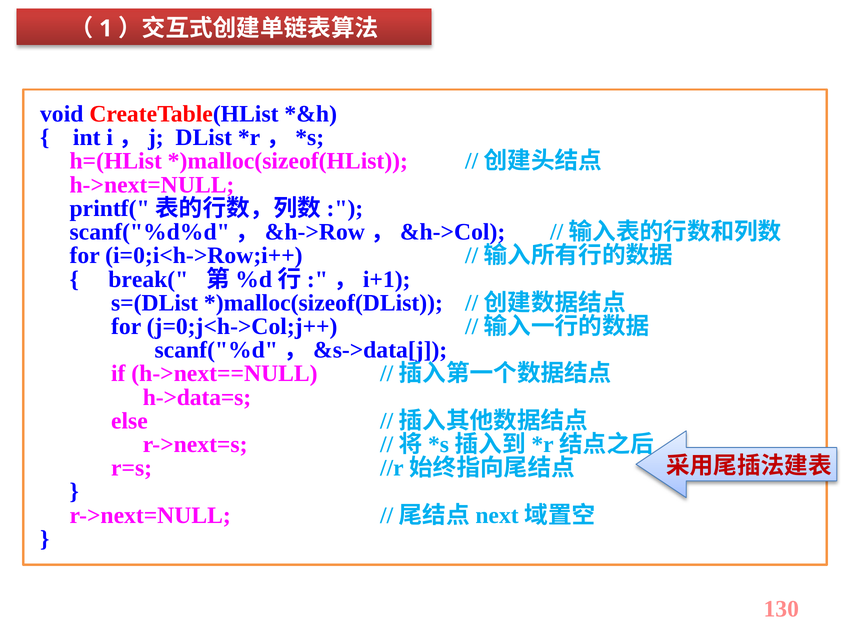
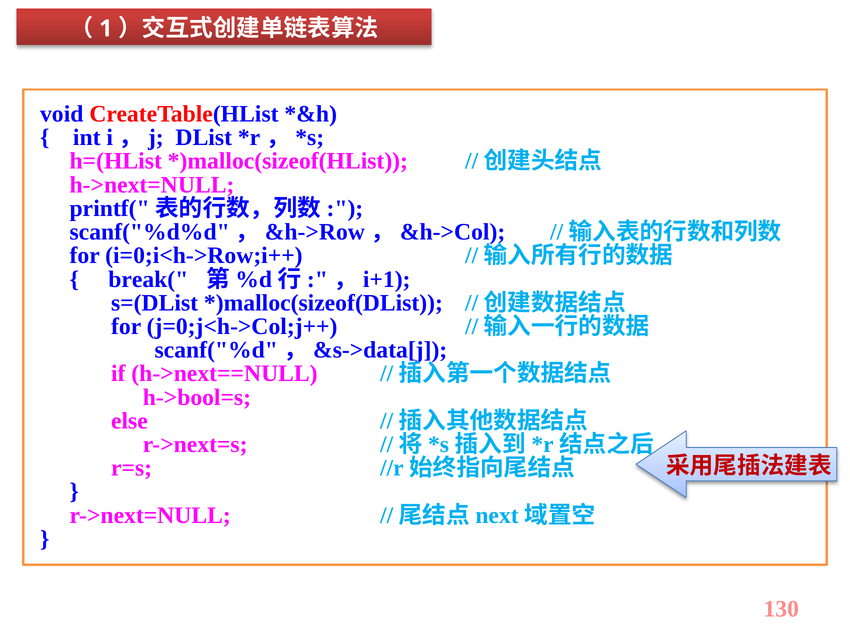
h->data=s: h->data=s -> h->bool=s (197, 398)
